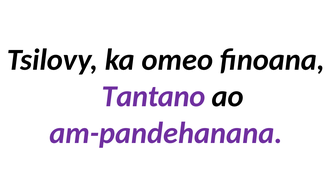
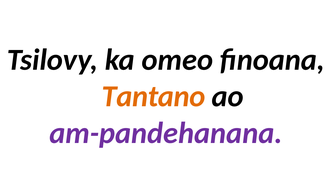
Tantano colour: purple -> orange (154, 96)
